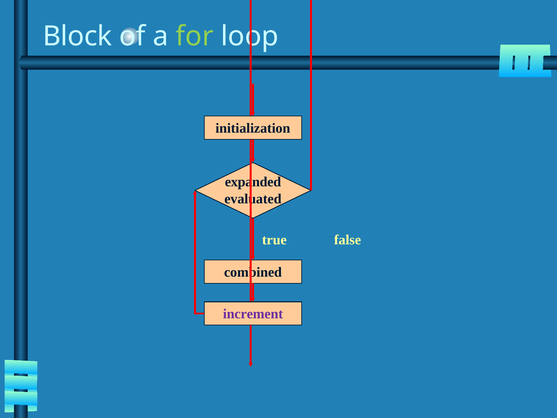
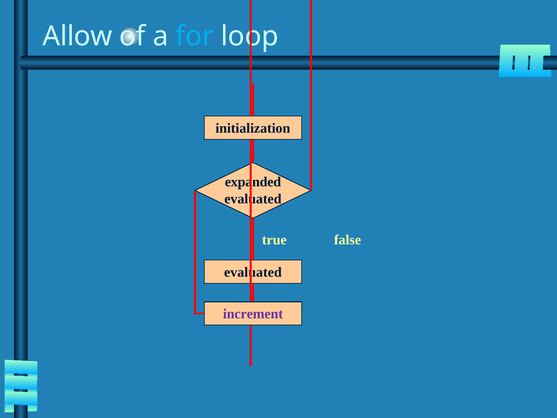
Block: Block -> Allow (77, 36)
for colour: light green -> light blue (195, 36)
combined: combined -> evaluated (253, 272)
